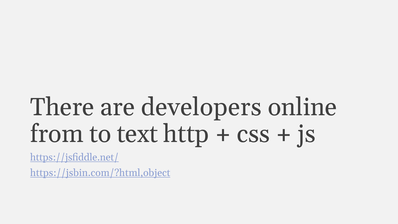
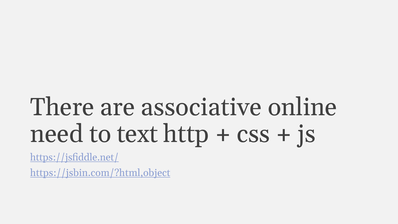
developers: developers -> associative (201, 107)
from: from -> need (57, 134)
